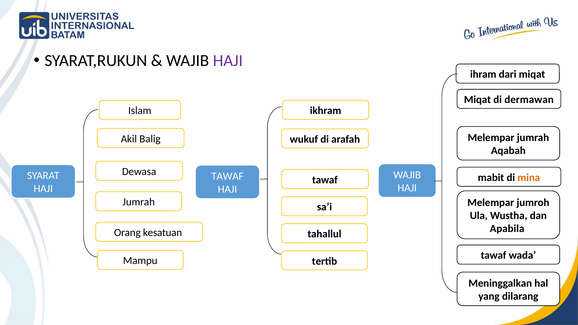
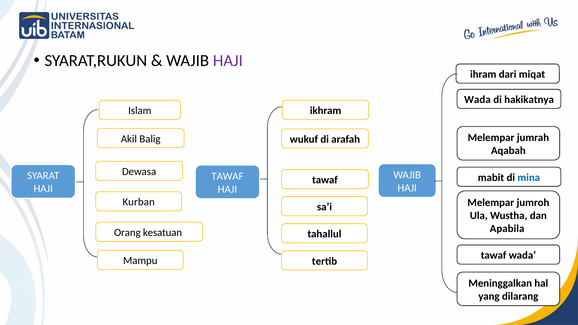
Miqat: Miqat -> Wada (477, 100)
dermawan: dermawan -> hakikatnya (529, 100)
mina colour: orange -> blue (529, 178)
Jumrah: Jumrah -> Kurban (139, 202)
